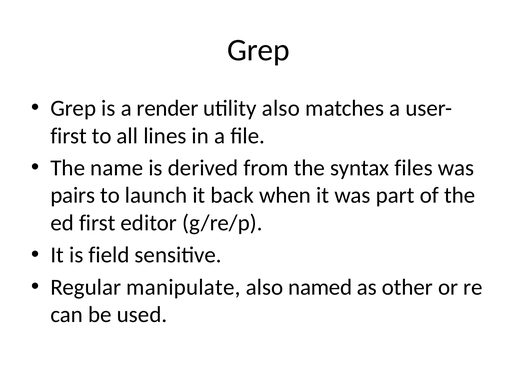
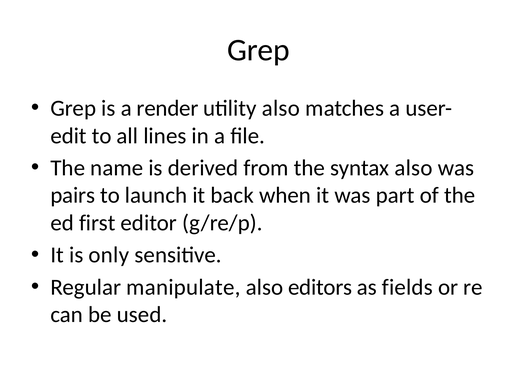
first: first -> edit (69, 136)
syntax files: files -> also (413, 168)
field: field -> only (109, 256)
named: named -> editors (320, 288)
other: other -> fields (407, 288)
